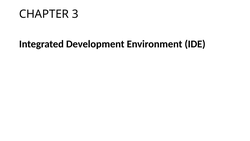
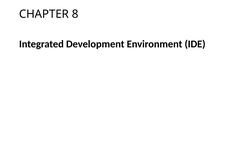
3: 3 -> 8 (75, 14)
